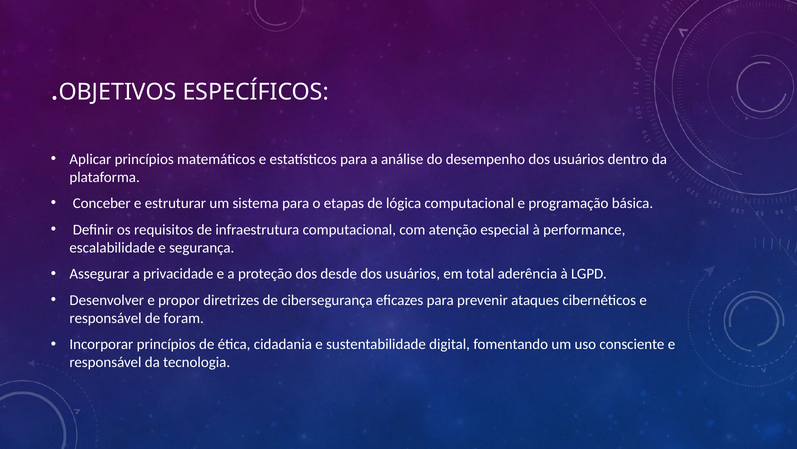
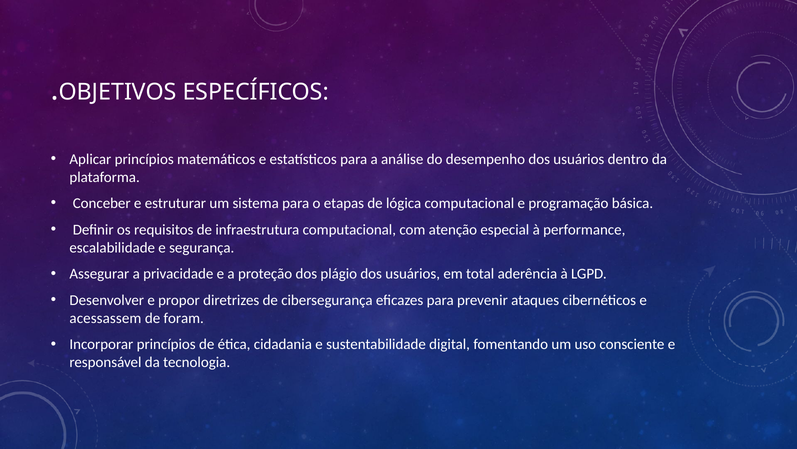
desde: desde -> plágio (339, 273)
responsável: responsável -> acessassem (105, 318)
